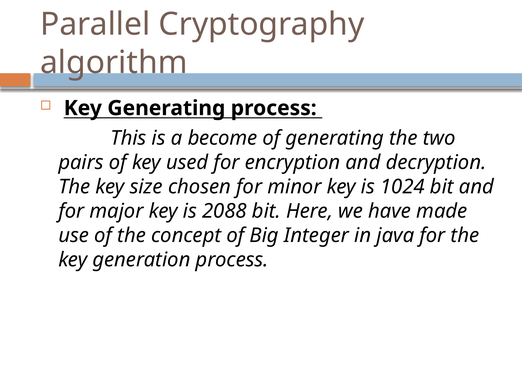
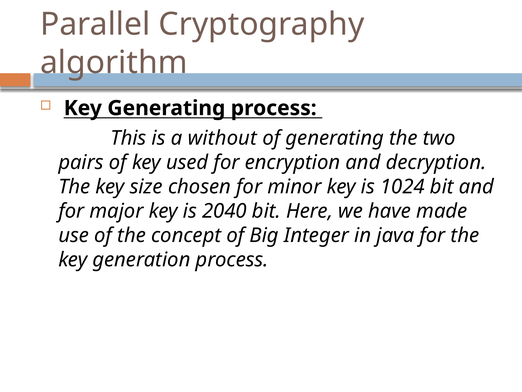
become: become -> without (222, 138)
2088: 2088 -> 2040 (224, 211)
